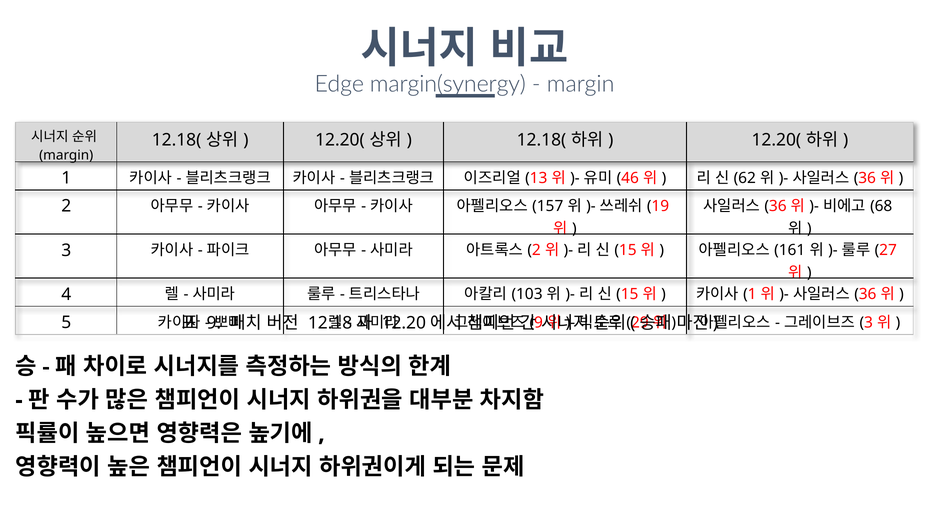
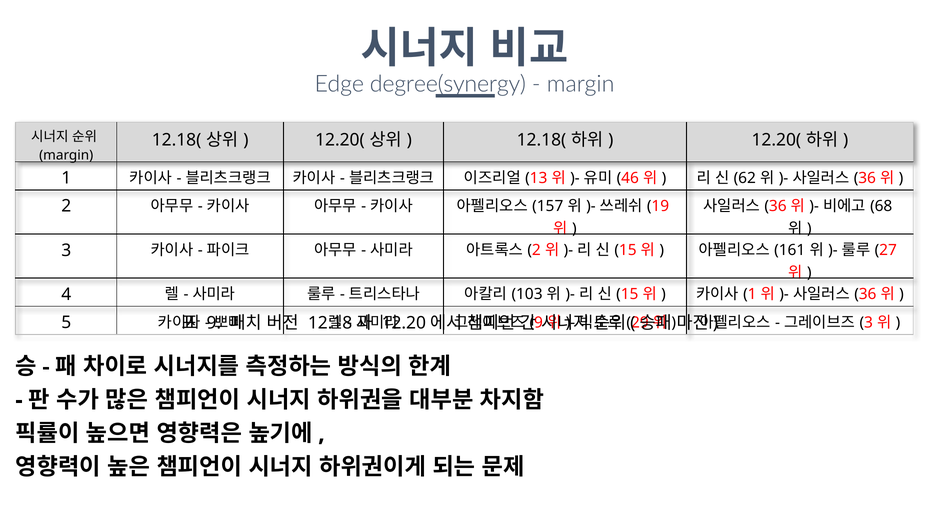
margin(synergy: margin(synergy -> degree(synergy (448, 84)
